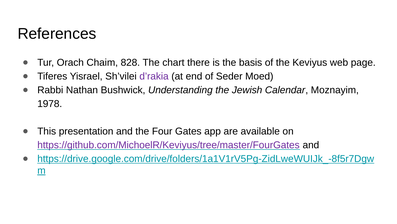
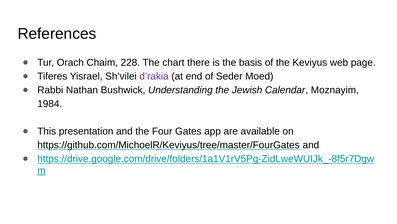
828: 828 -> 228 (130, 62)
1978: 1978 -> 1984 (50, 104)
https://github.com/MichoelR/Keviyus/tree/master/FourGates colour: purple -> black (168, 145)
